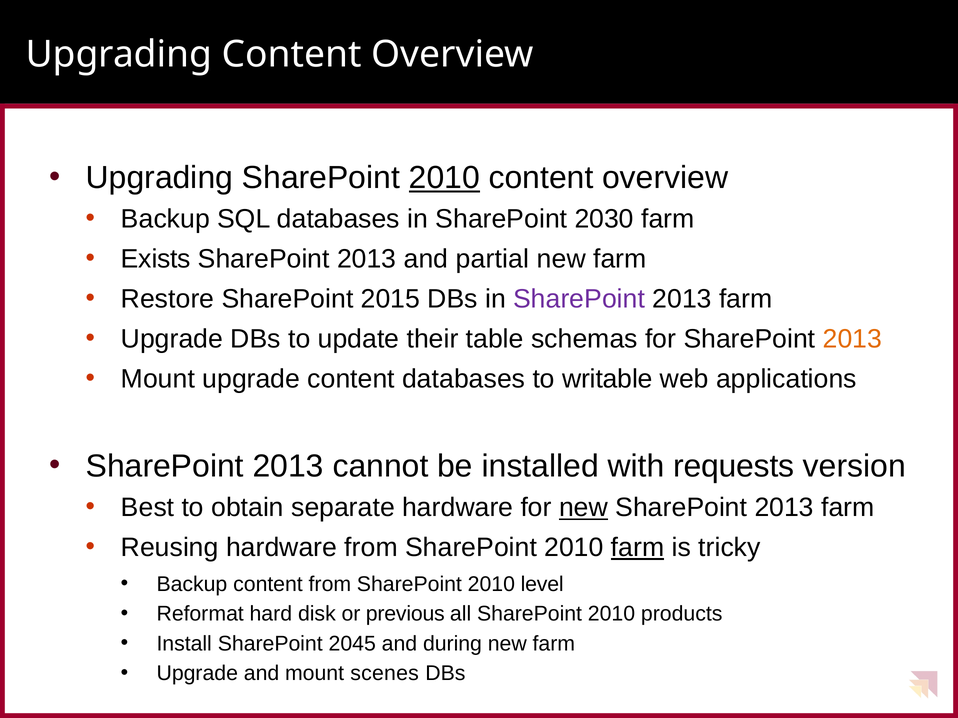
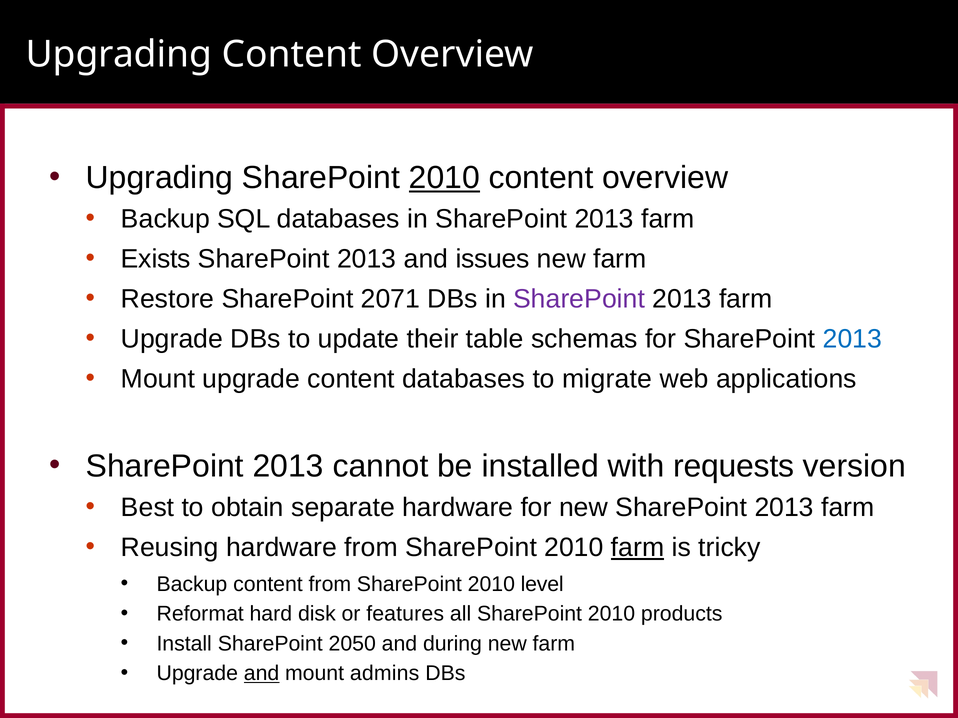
databases in SharePoint 2030: 2030 -> 2013 (604, 219)
partial: partial -> issues (493, 259)
2015: 2015 -> 2071 (390, 299)
2013 colour: orange -> blue (852, 339)
writable: writable -> migrate (607, 379)
new underline: present -> none (584, 508)
previous: previous -> features (405, 614)
2045: 2045 -> 2050 (352, 644)
and underline: none -> present (262, 674)
scenes: scenes -> admins (385, 674)
